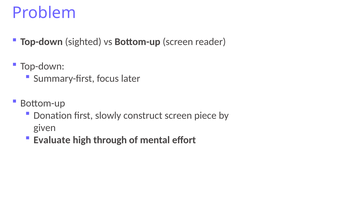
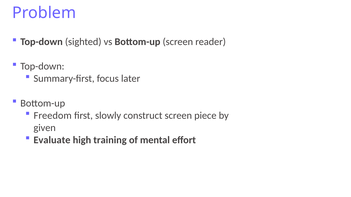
Donation: Donation -> Freedom (53, 116)
through: through -> training (110, 140)
